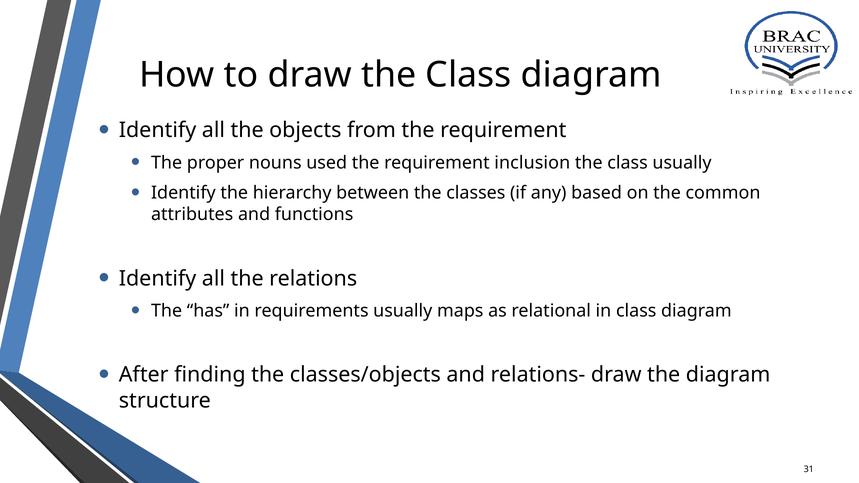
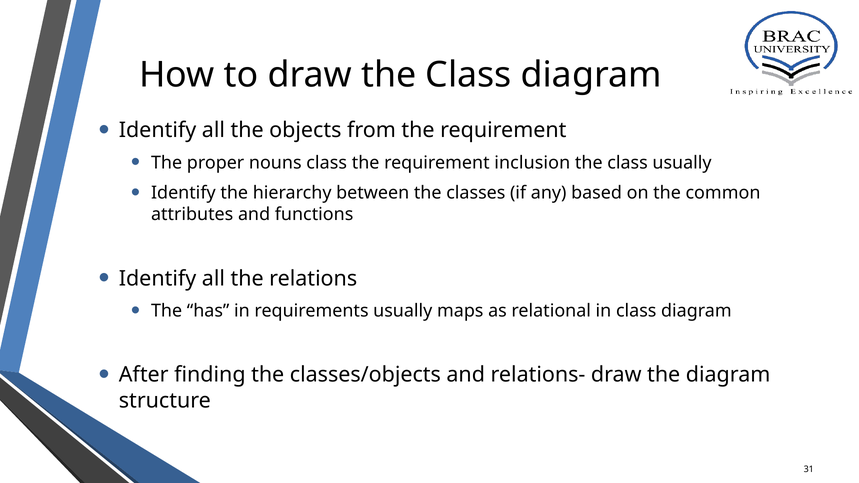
nouns used: used -> class (327, 163)
